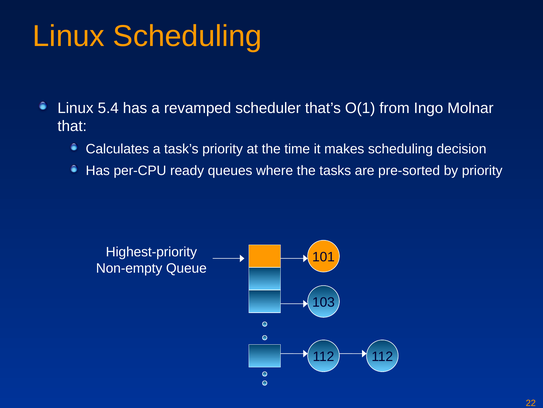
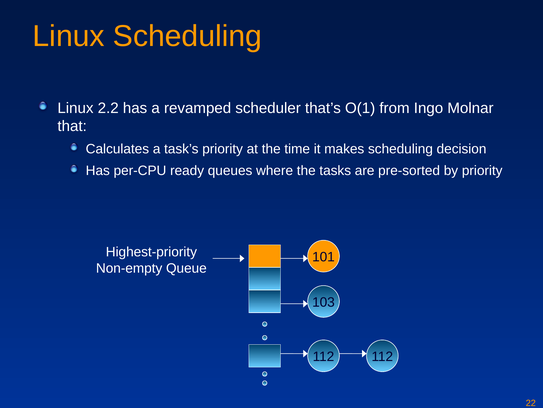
5.4: 5.4 -> 2.2 (108, 108)
